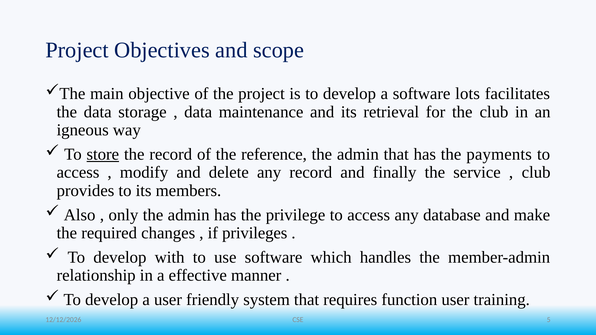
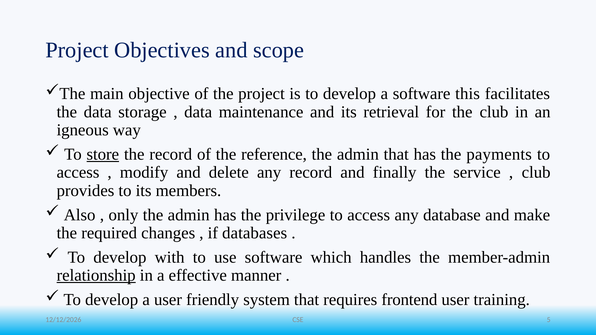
lots: lots -> this (468, 94)
privileges: privileges -> databases (255, 233)
relationship underline: none -> present (96, 276)
function: function -> frontend (409, 300)
